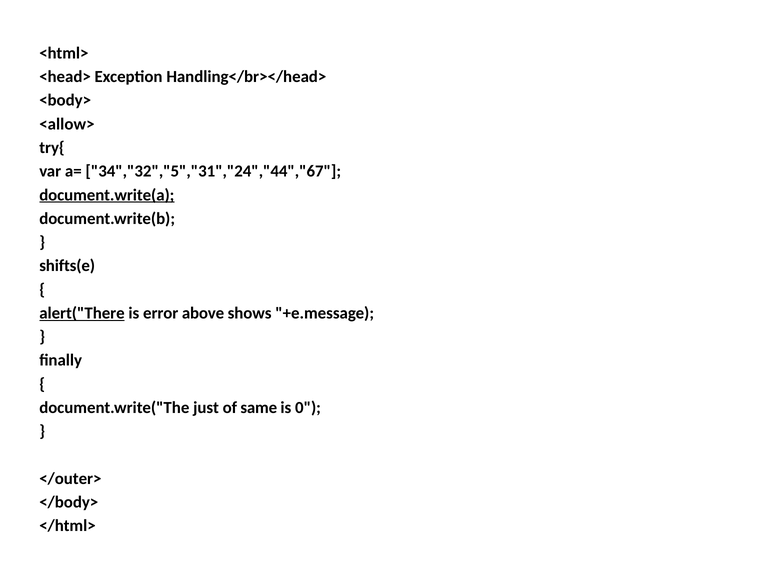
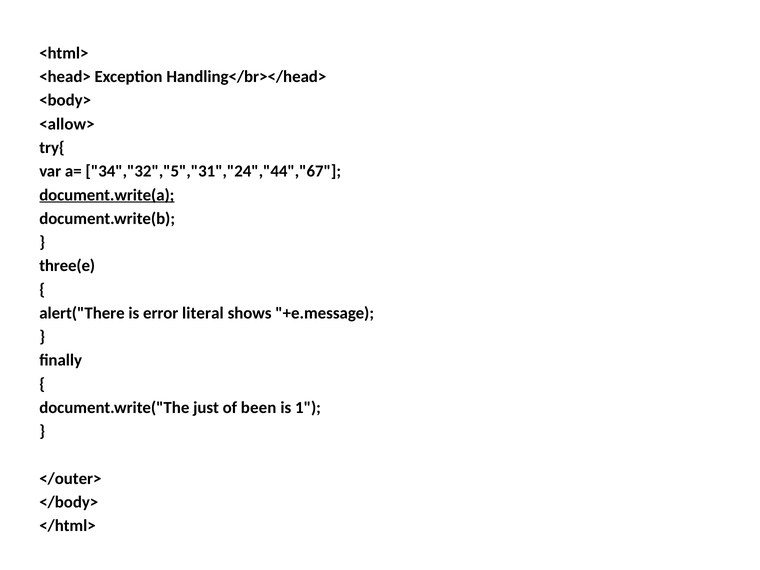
shifts(e: shifts(e -> three(e (67, 266)
alert("There underline: present -> none (82, 313)
above: above -> literal (203, 313)
same: same -> been (259, 408)
0: 0 -> 1 (308, 408)
